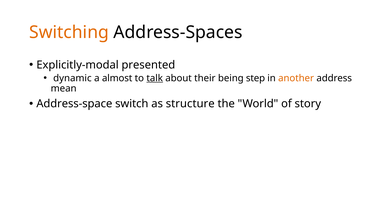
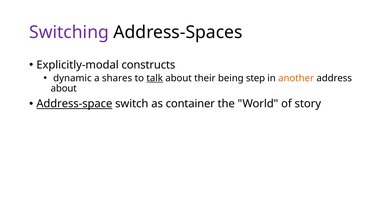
Switching colour: orange -> purple (69, 32)
presented: presented -> constructs (148, 65)
almost: almost -> shares (117, 78)
mean: mean -> about (64, 88)
Address-space underline: none -> present (74, 103)
structure: structure -> container (190, 103)
